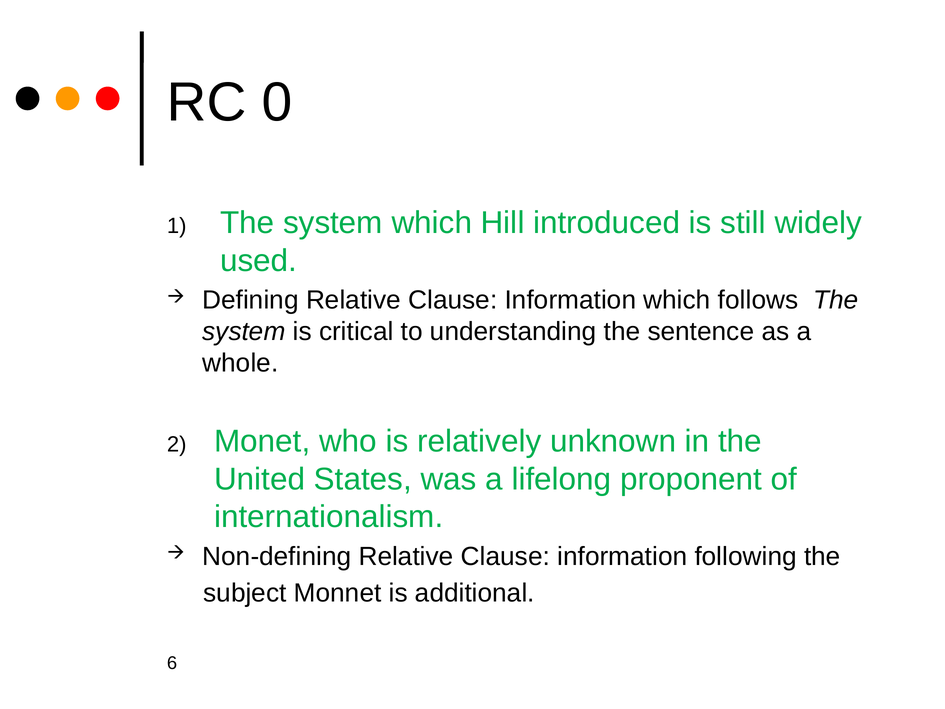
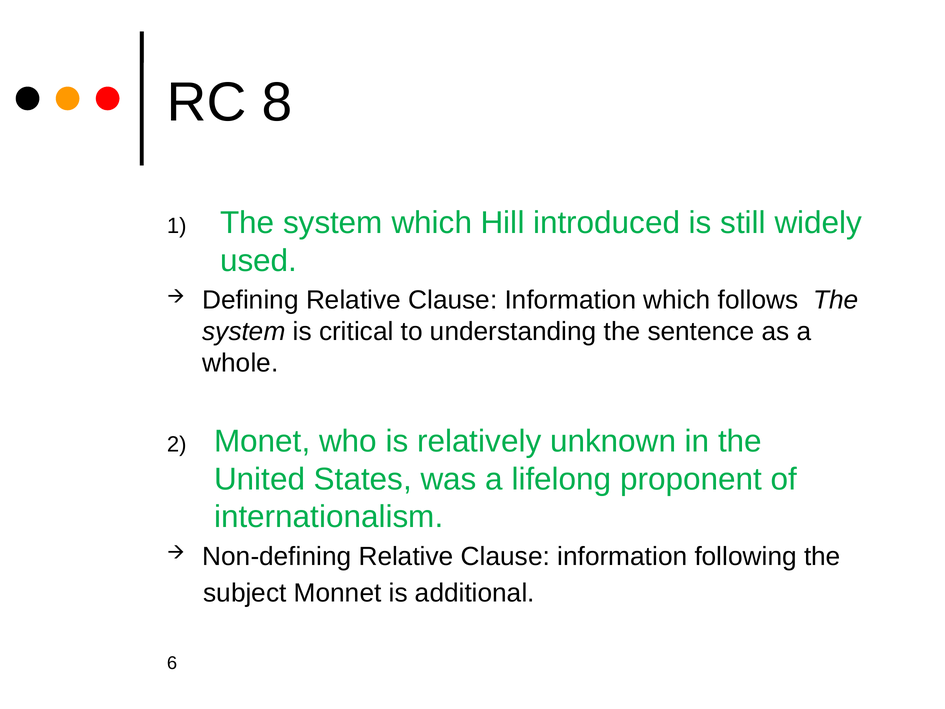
0: 0 -> 8 (277, 102)
